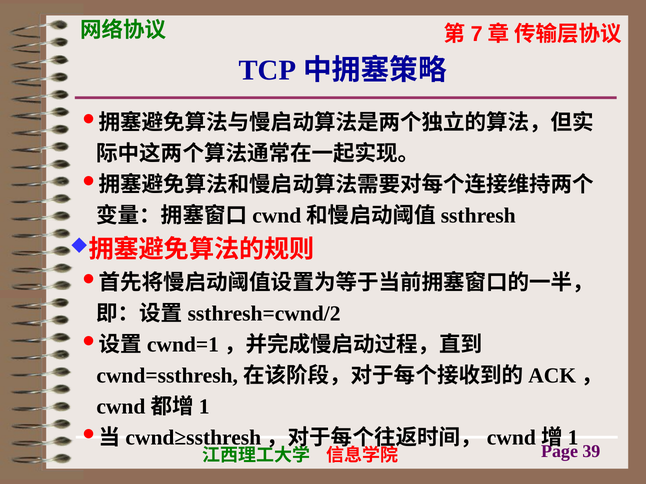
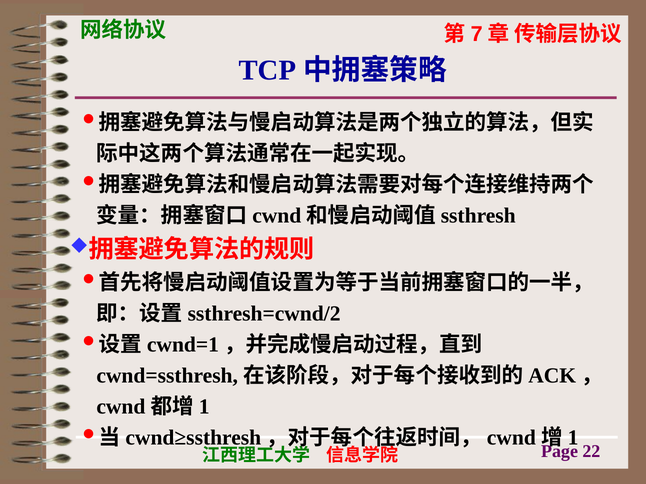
39: 39 -> 22 (591, 452)
